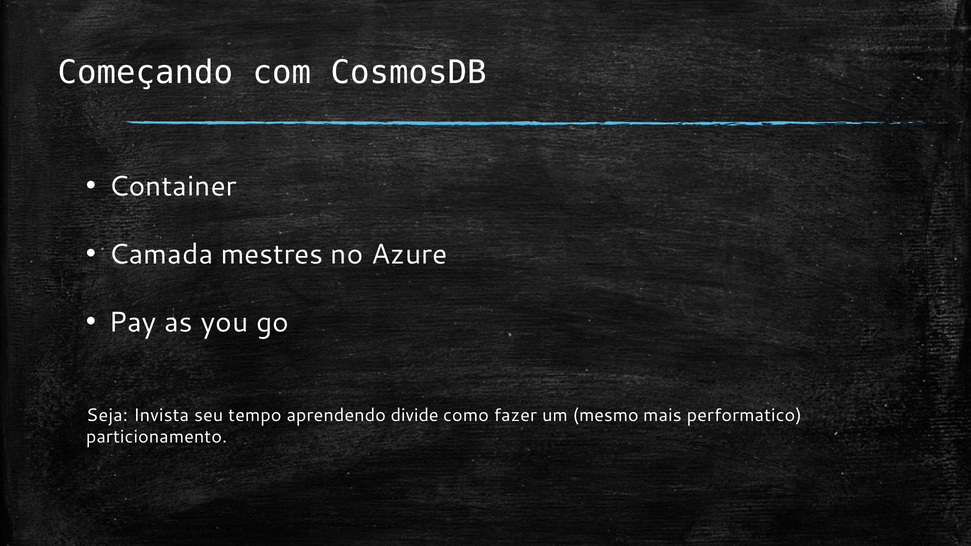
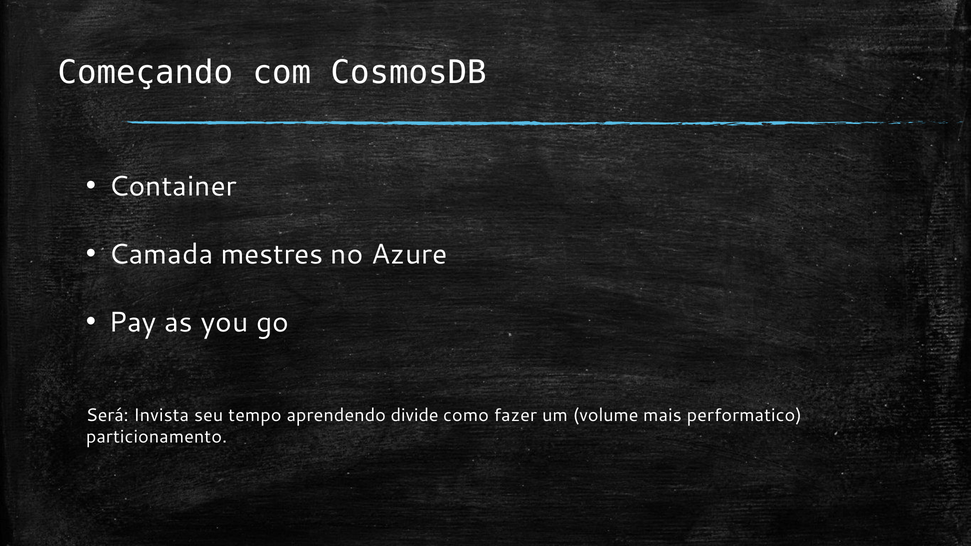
Seja: Seja -> Será (107, 415)
mesmo: mesmo -> volume (606, 415)
